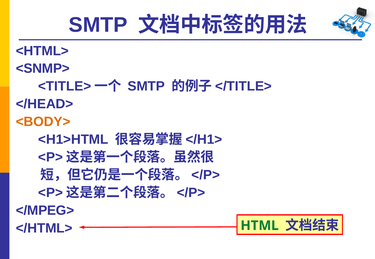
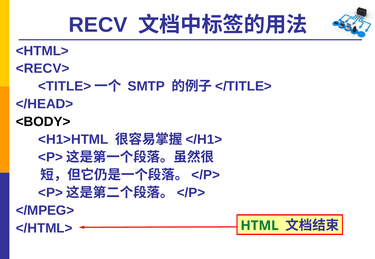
SMTP: SMTP -> RECV (98, 25)
<SNMP>: <SNMP> -> <RECV> (43, 69)
<BODY> colour: orange -> black (43, 122)
